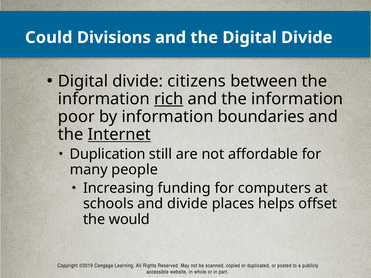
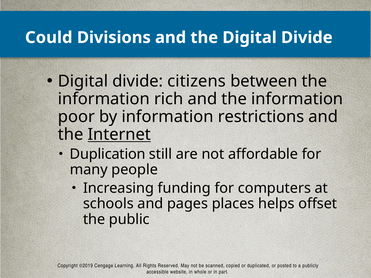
rich underline: present -> none (169, 99)
boundaries: boundaries -> restrictions (261, 117)
and divide: divide -> pages (188, 204)
would: would -> public (129, 220)
